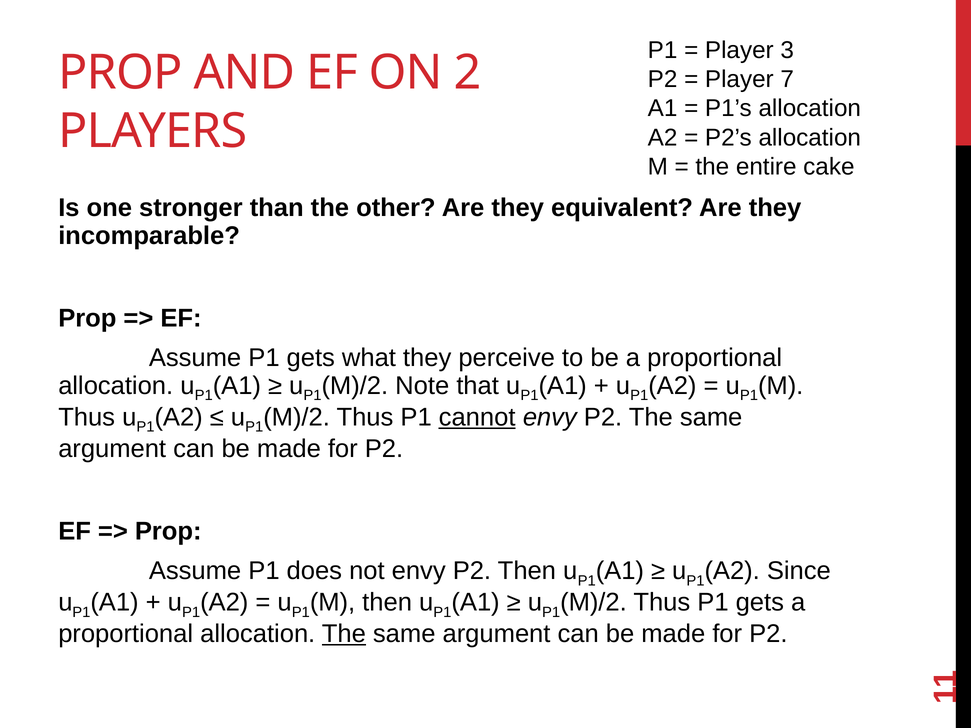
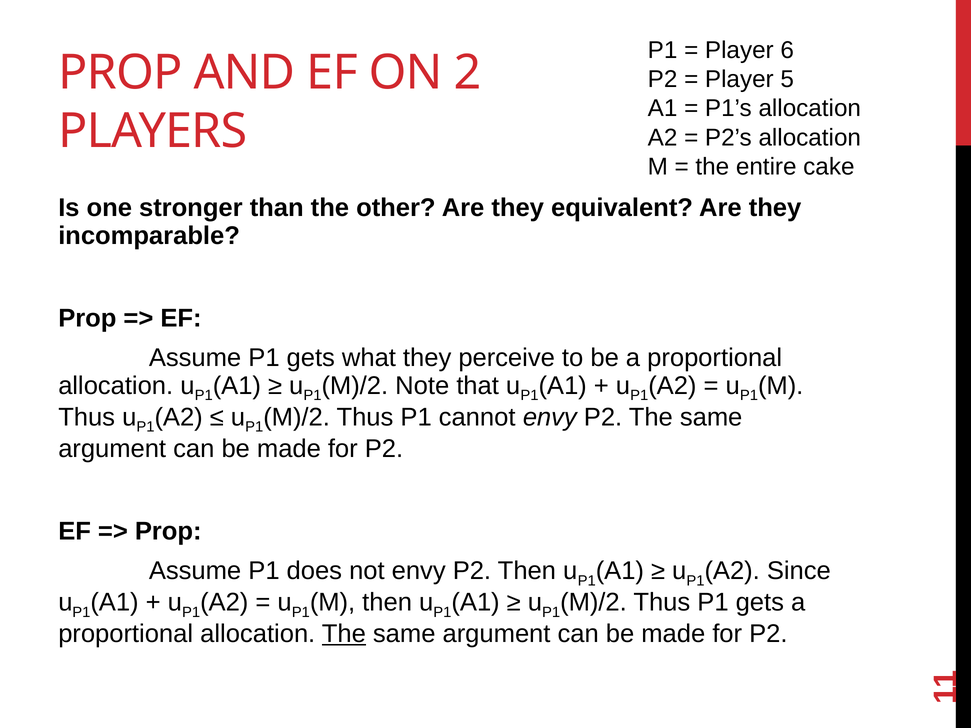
3: 3 -> 6 (787, 50)
7: 7 -> 5 (787, 79)
cannot underline: present -> none (477, 417)
